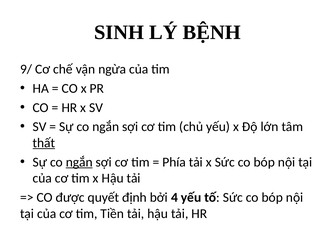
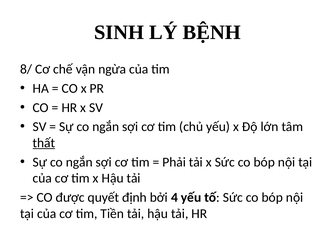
9/: 9/ -> 8/ (26, 69)
ngắn underline: present -> none (79, 162)
Phía: Phía -> Phải (174, 162)
